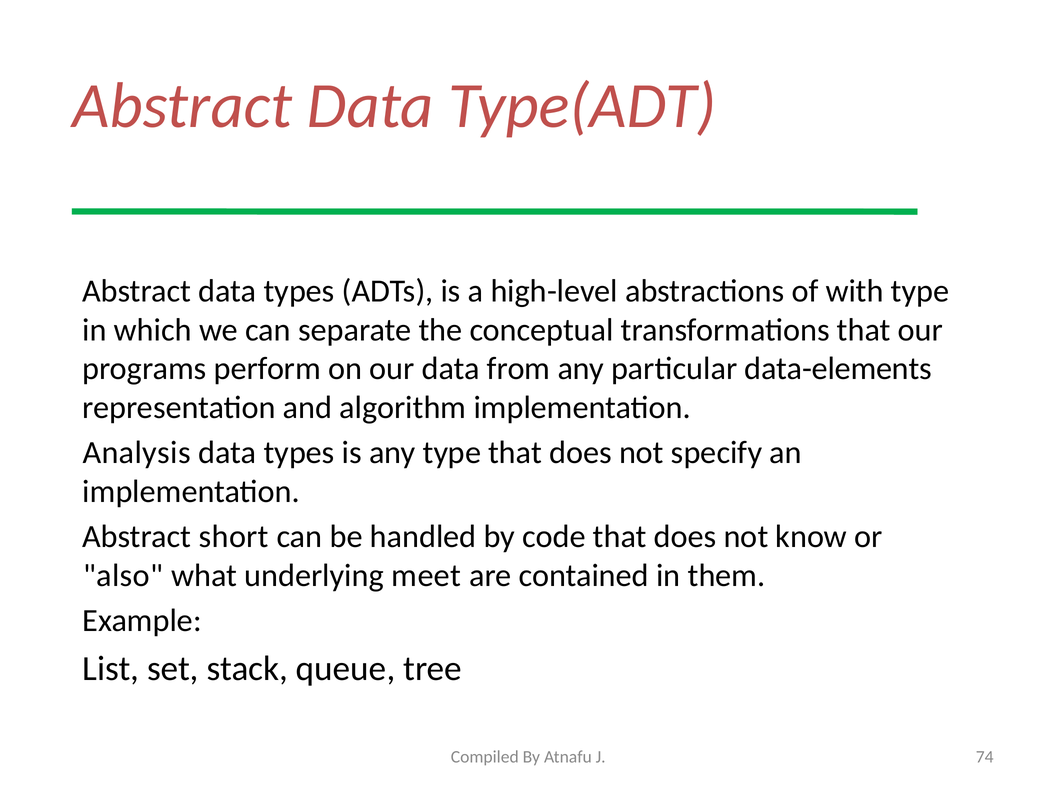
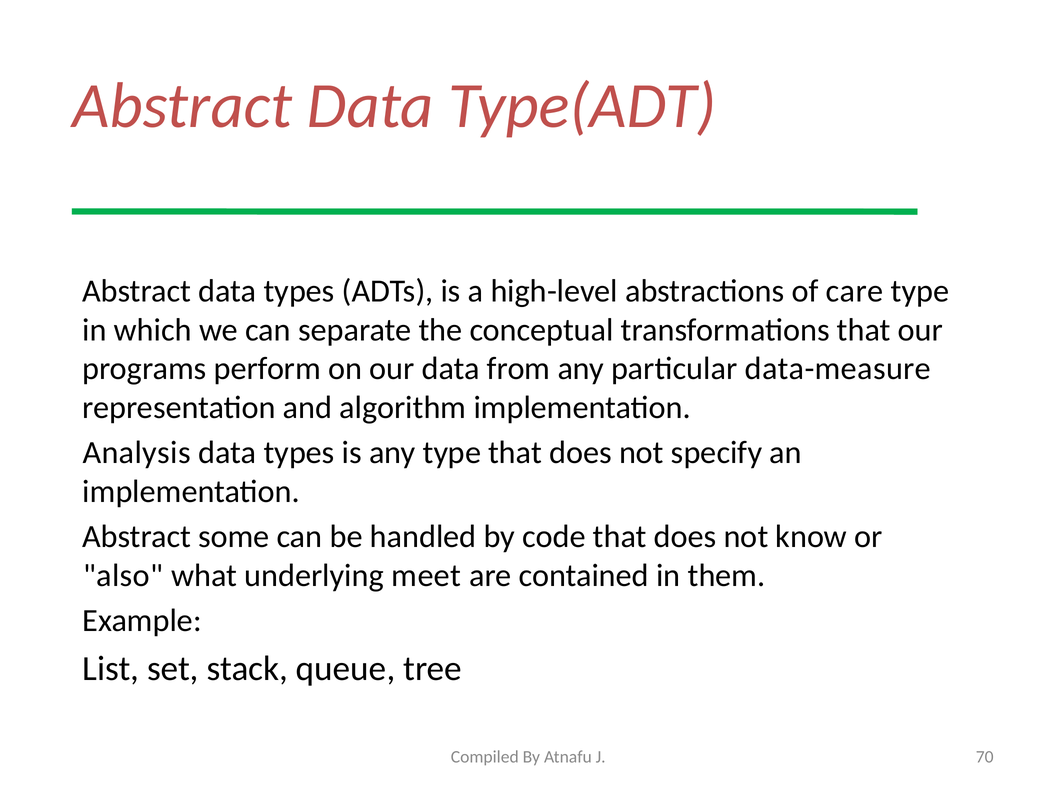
with: with -> care (854, 291)
data-elements: data-elements -> data-measure (838, 369)
short: short -> some (234, 537)
74: 74 -> 70 (985, 757)
